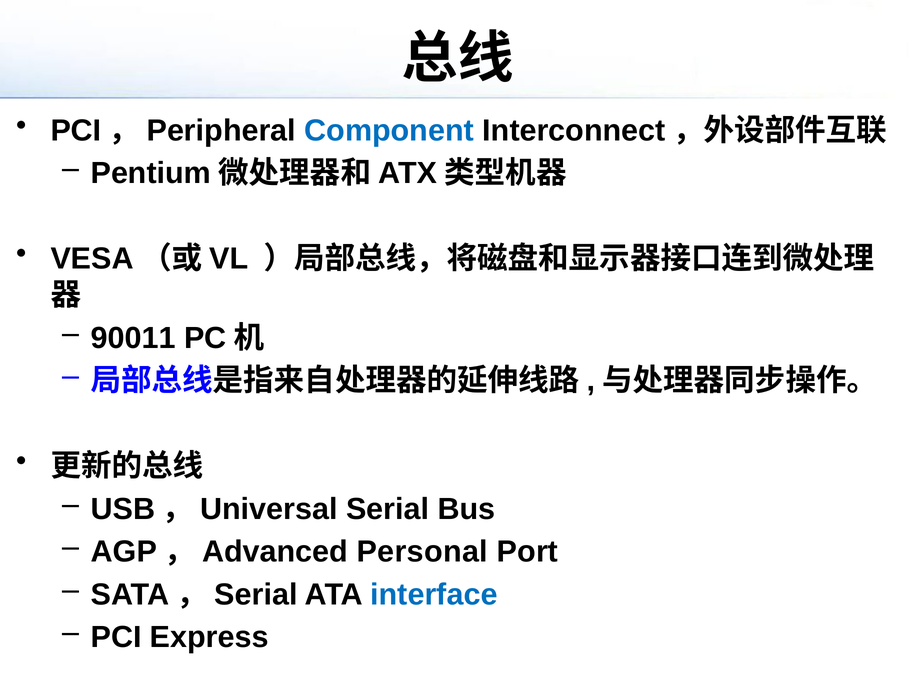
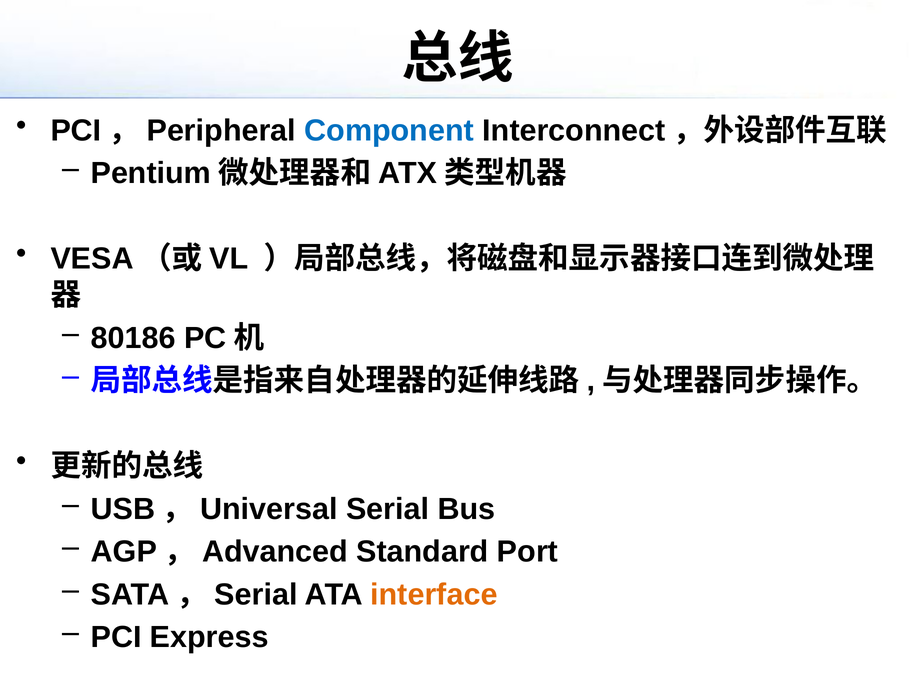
90011: 90011 -> 80186 (133, 338)
Personal: Personal -> Standard (422, 552)
interface colour: blue -> orange (434, 594)
